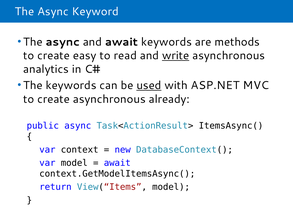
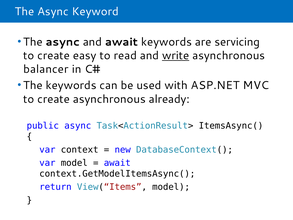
methods: methods -> servicing (237, 42)
analytics: analytics -> balancer (46, 69)
used underline: present -> none (149, 85)
